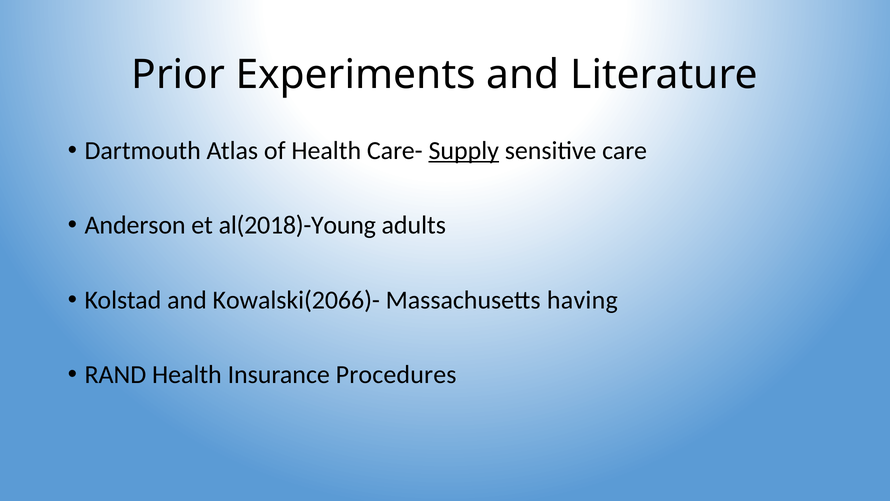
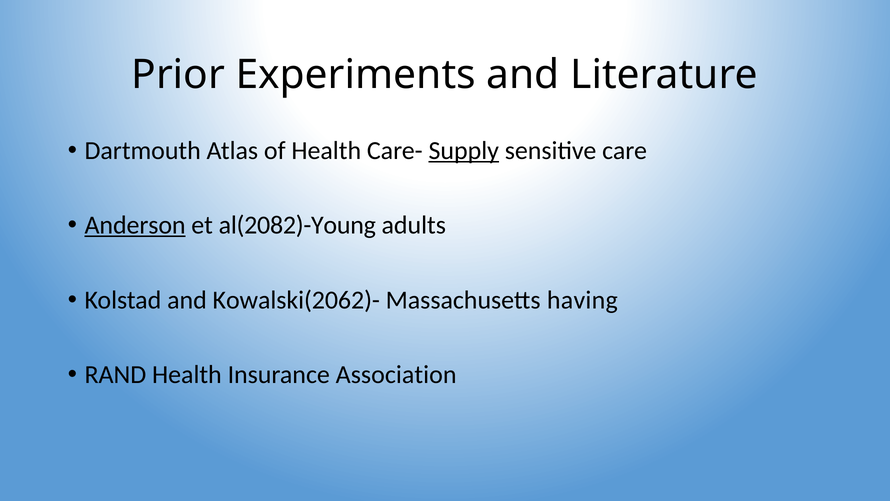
Anderson underline: none -> present (135, 225)
al(2018)-Young: al(2018)-Young -> al(2082)-Young (297, 225)
Kowalski(2066)-: Kowalski(2066)- -> Kowalski(2062)- (296, 300)
Procedures: Procedures -> Association (396, 374)
